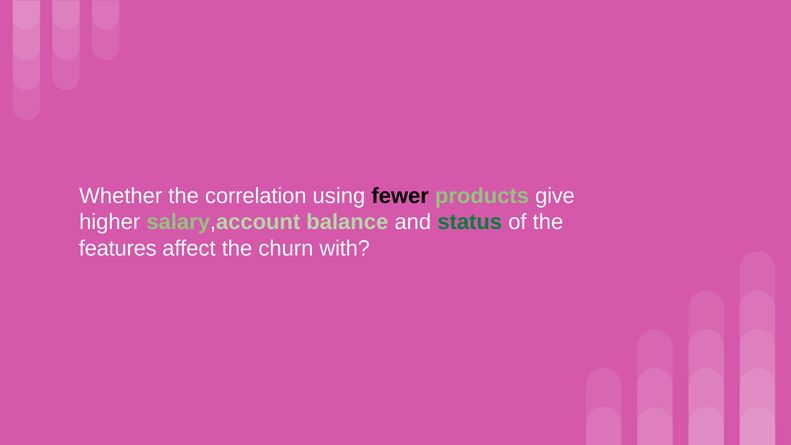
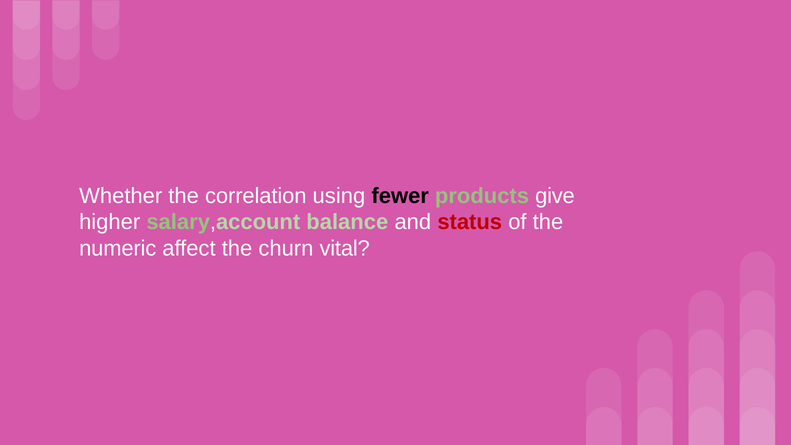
status colour: green -> red (470, 222)
features: features -> numeric (118, 249)
with: with -> vital (345, 249)
